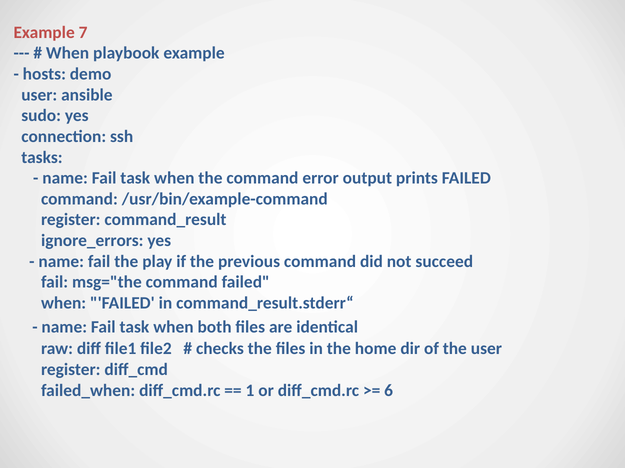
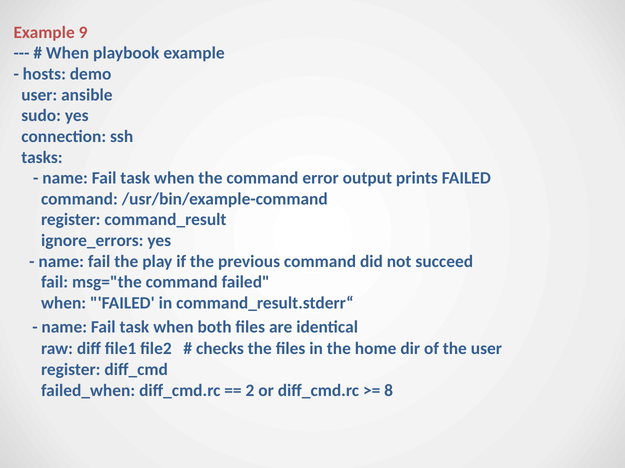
7: 7 -> 9 (83, 33)
1: 1 -> 2 (250, 391)
6: 6 -> 8 (389, 391)
